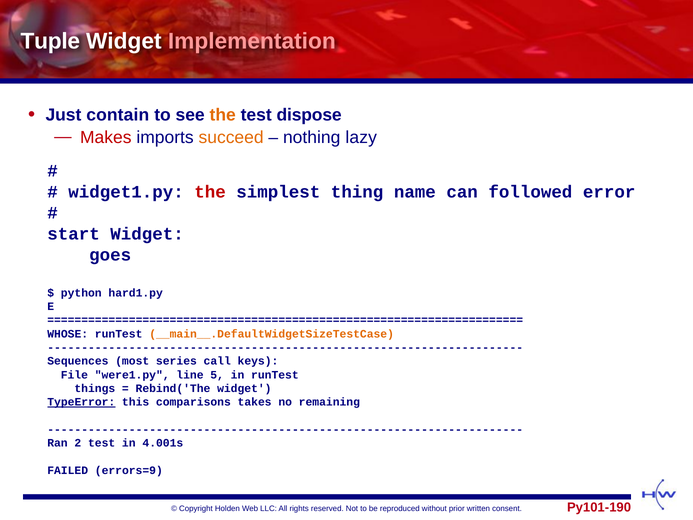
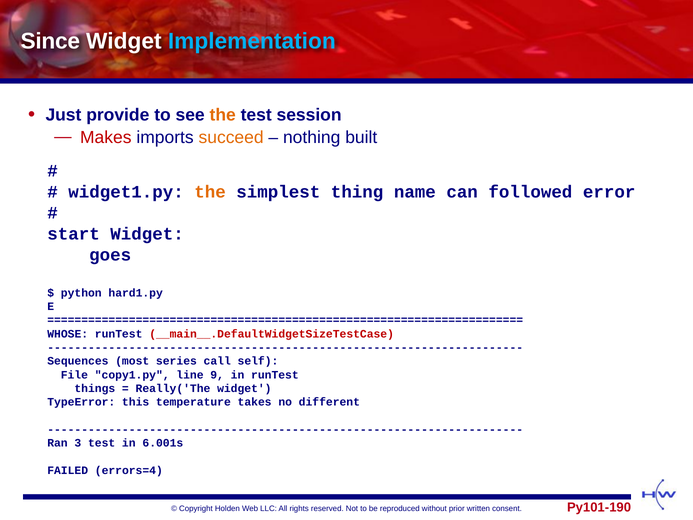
Tuple: Tuple -> Since (50, 41)
Implementation colour: pink -> light blue (252, 41)
contain: contain -> provide (118, 115)
dispose: dispose -> session (309, 115)
lazy: lazy -> built (361, 138)
the colour: red -> orange (210, 192)
__main__.DefaultWidgetSizeTestCase colour: orange -> red (272, 334)
keys: keys -> self (258, 361)
were1.py: were1.py -> copy1.py (132, 375)
5: 5 -> 9 (217, 375)
Rebind('The: Rebind('The -> Really('The (173, 388)
TypeError underline: present -> none (81, 402)
comparisons: comparisons -> temperature (193, 402)
remaining: remaining -> different (329, 402)
2: 2 -> 3 (78, 443)
4.001s: 4.001s -> 6.001s (163, 443)
errors=9: errors=9 -> errors=4 (129, 470)
